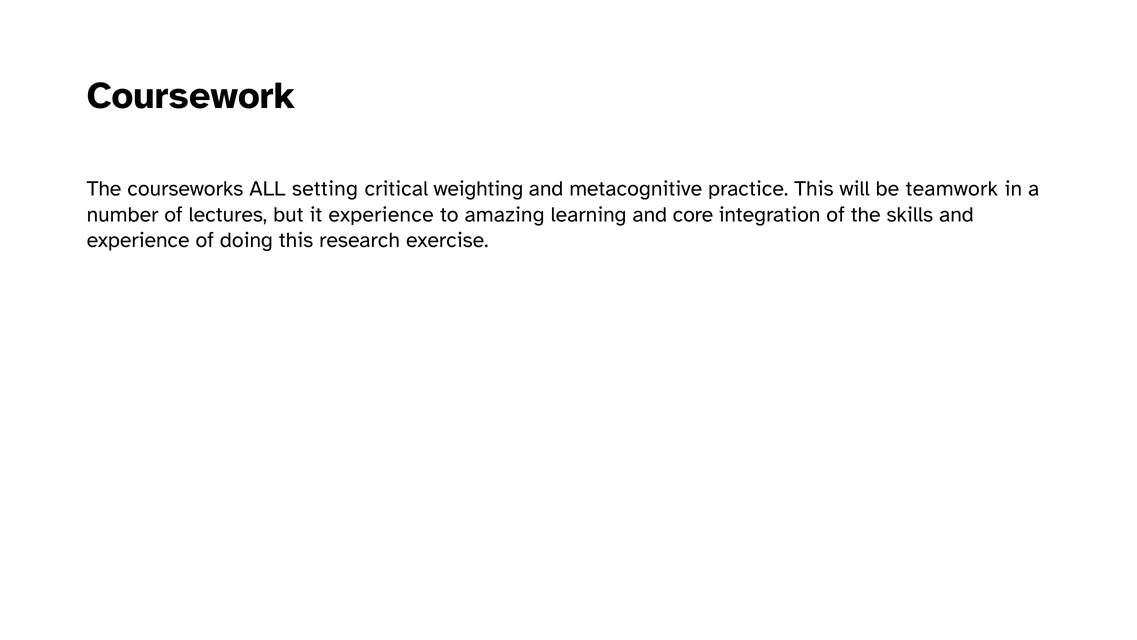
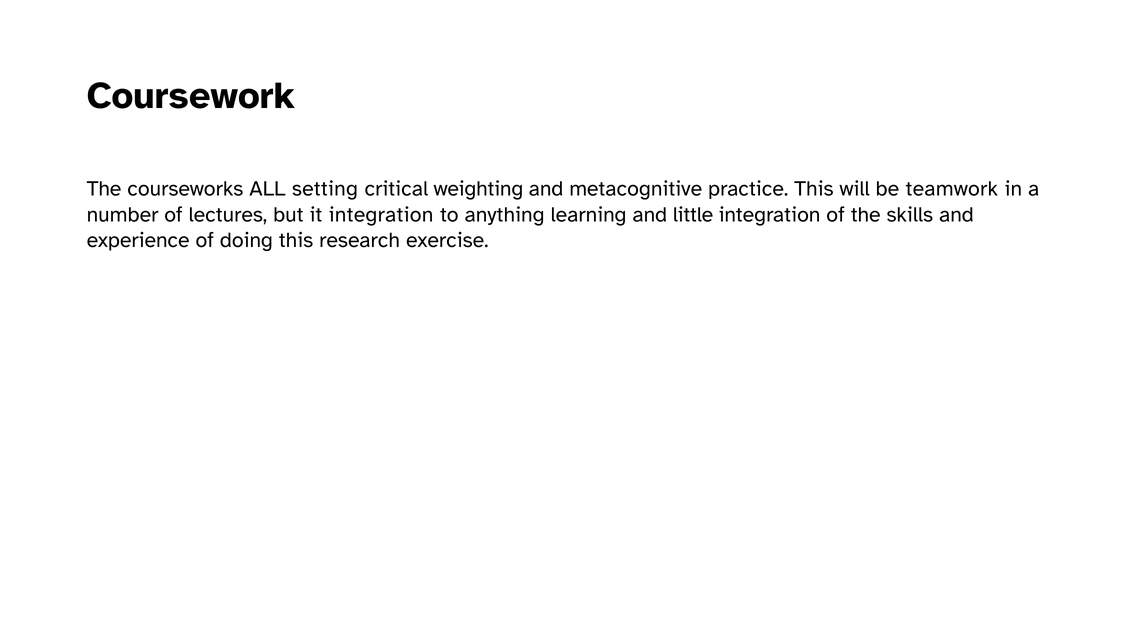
it experience: experience -> integration (381, 214)
amazing: amazing -> anything (505, 214)
core: core -> little (693, 214)
